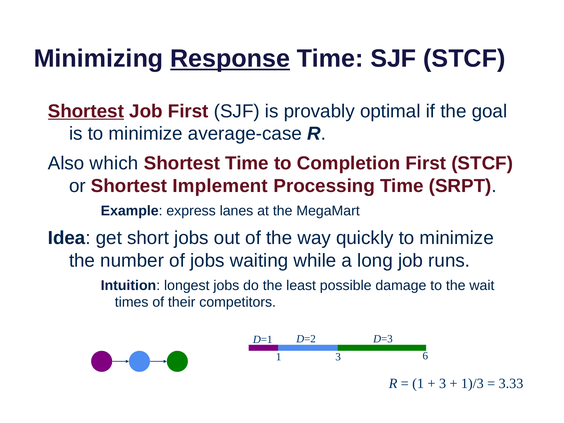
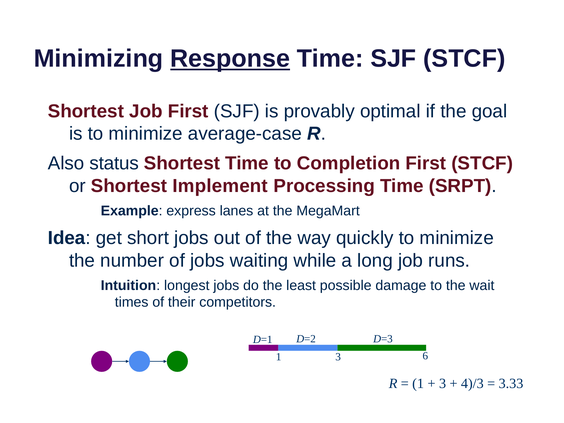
Shortest underline: present -> none (86, 111)
which: which -> status (114, 163)
1)/3: 1)/3 -> 4)/3 (472, 384)
